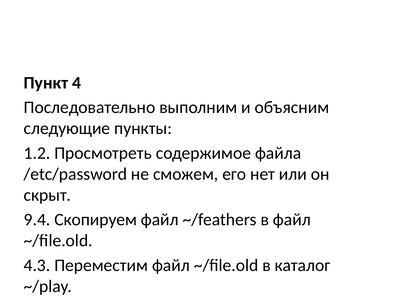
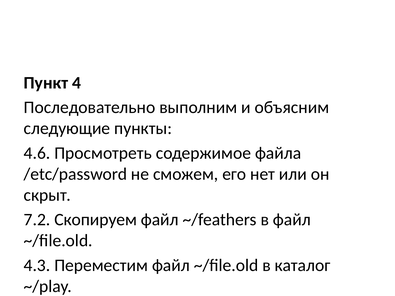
1.2: 1.2 -> 4.6 (37, 153)
9.4: 9.4 -> 7.2 (37, 220)
